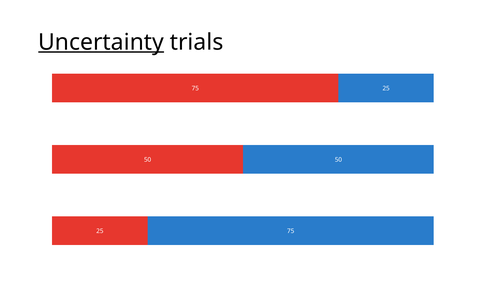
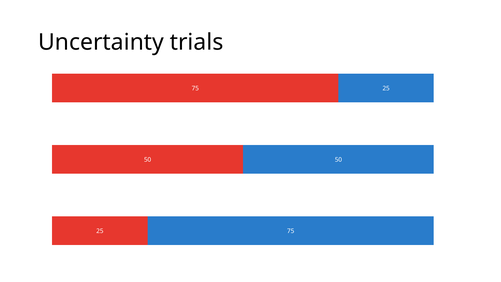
Uncertainty underline: present -> none (101, 42)
